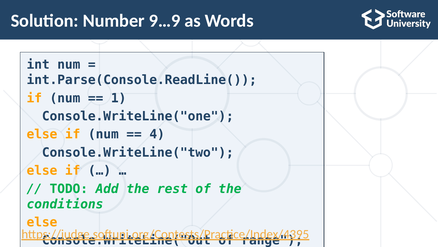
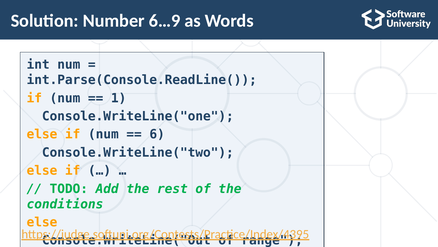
9…9: 9…9 -> 6…9 (165, 21)
4: 4 -> 6 (157, 134)
